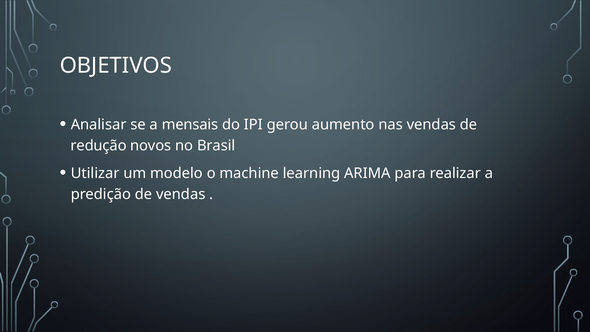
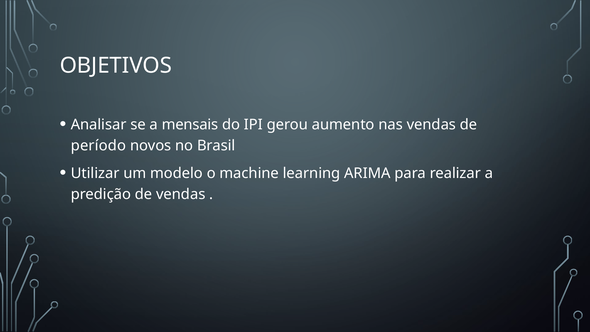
redução: redução -> período (98, 146)
